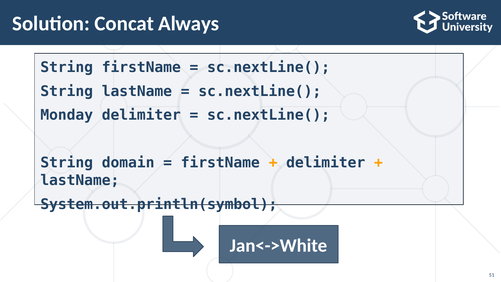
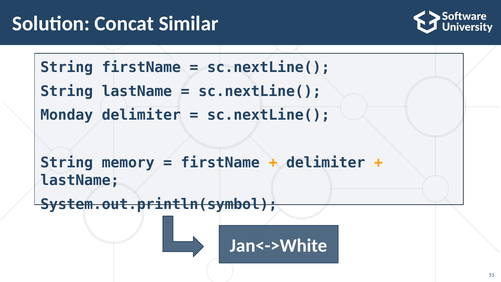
Always: Always -> Similar (189, 24)
domain: domain -> memory (128, 163)
